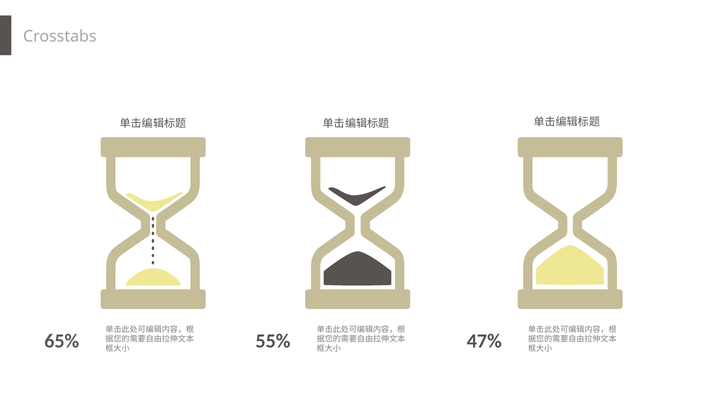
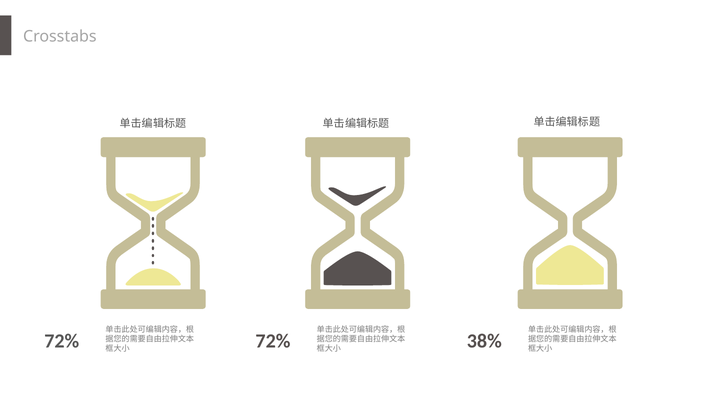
65%: 65% -> 72% (62, 341)
55%: 55% -> 72% (273, 341)
47%: 47% -> 38% (484, 341)
